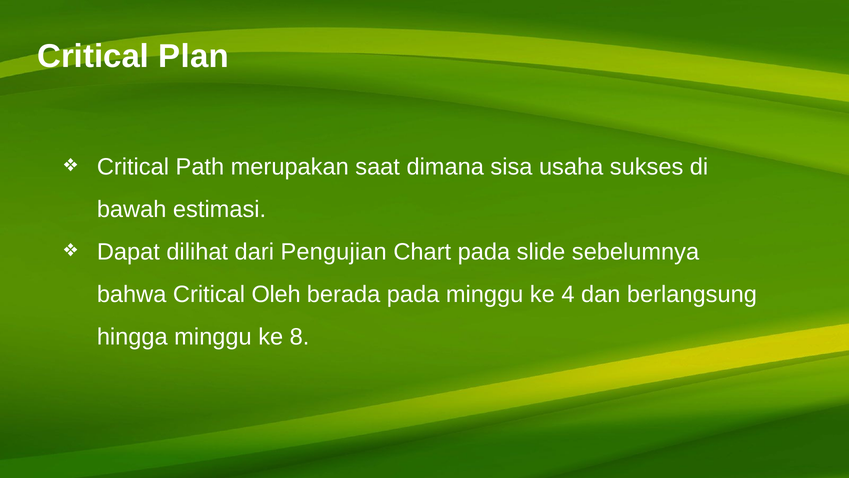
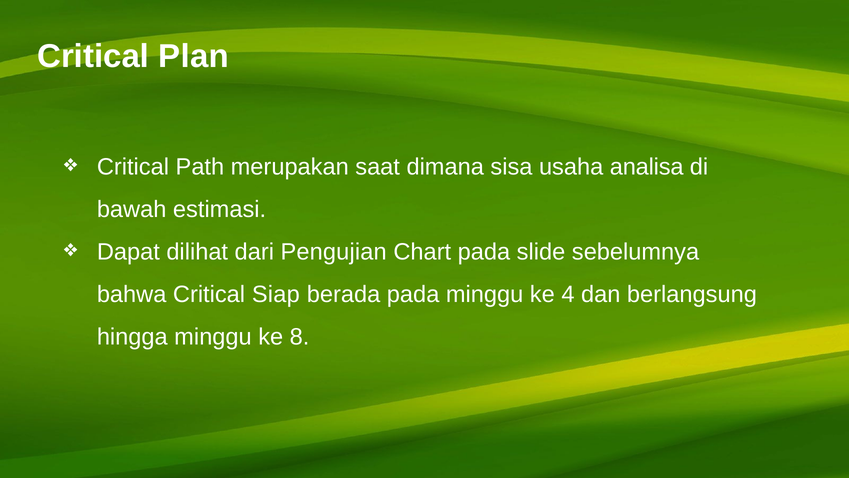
sukses: sukses -> analisa (647, 167)
Oleh: Oleh -> Siap (276, 294)
